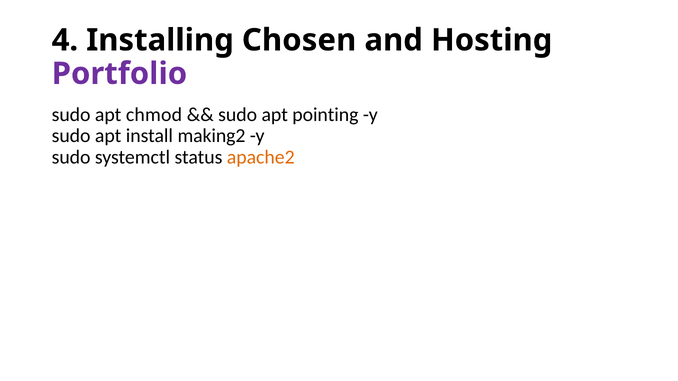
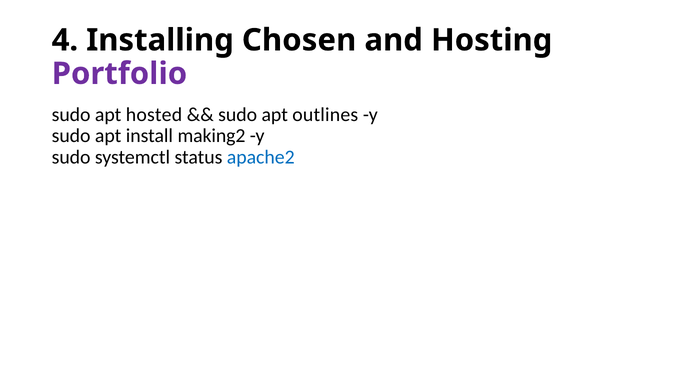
chmod: chmod -> hosted (154, 115)
pointing: pointing -> outlines (325, 115)
apache2 colour: orange -> blue (261, 157)
